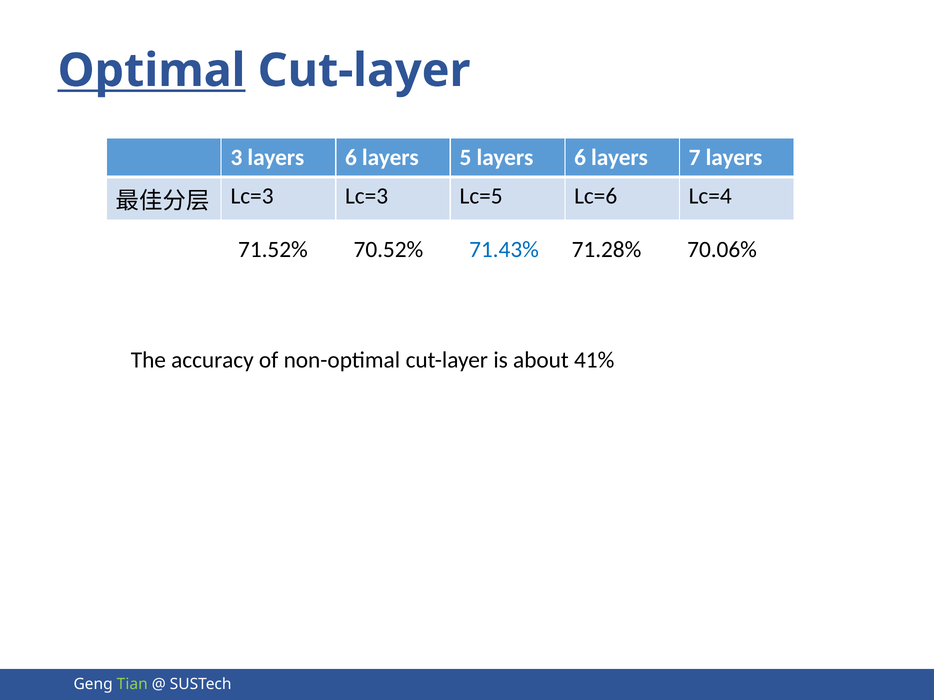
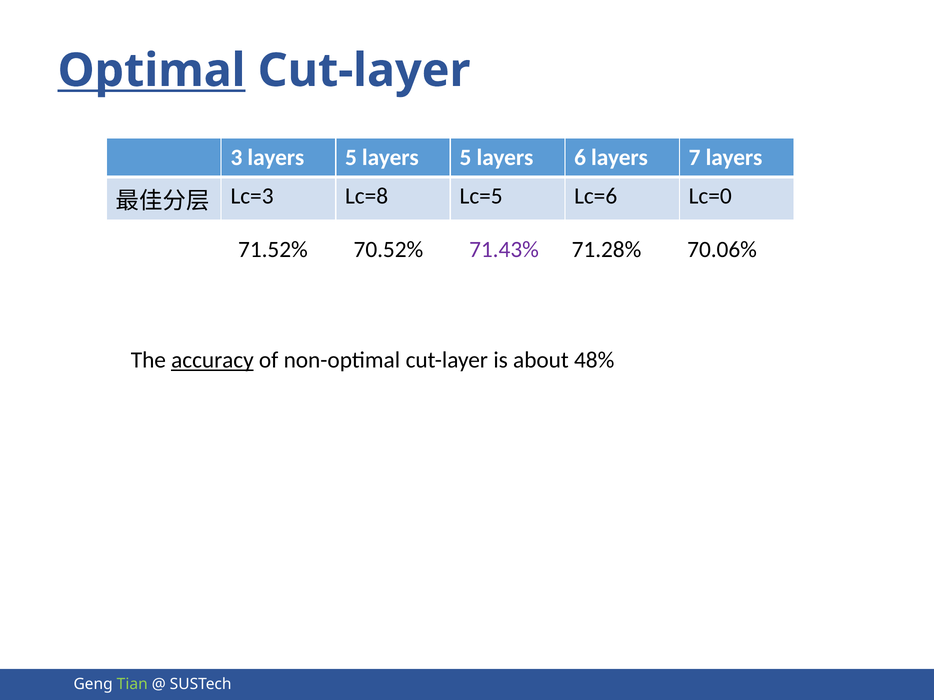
3 layers 6: 6 -> 5 (351, 157)
Lc=3 Lc=3: Lc=3 -> Lc=8 (367, 196)
Lc=4: Lc=4 -> Lc=0 (710, 196)
71.43% colour: blue -> purple (504, 250)
accuracy underline: none -> present (212, 361)
41%: 41% -> 48% (594, 361)
